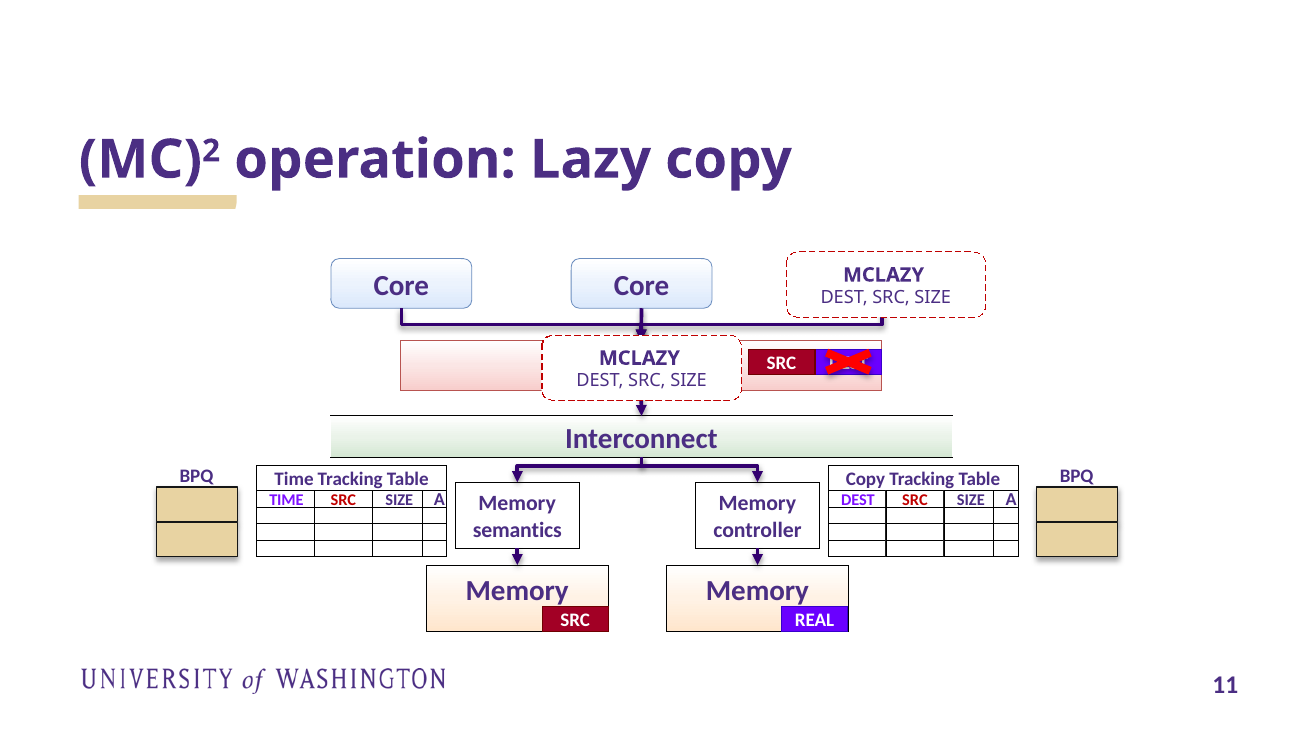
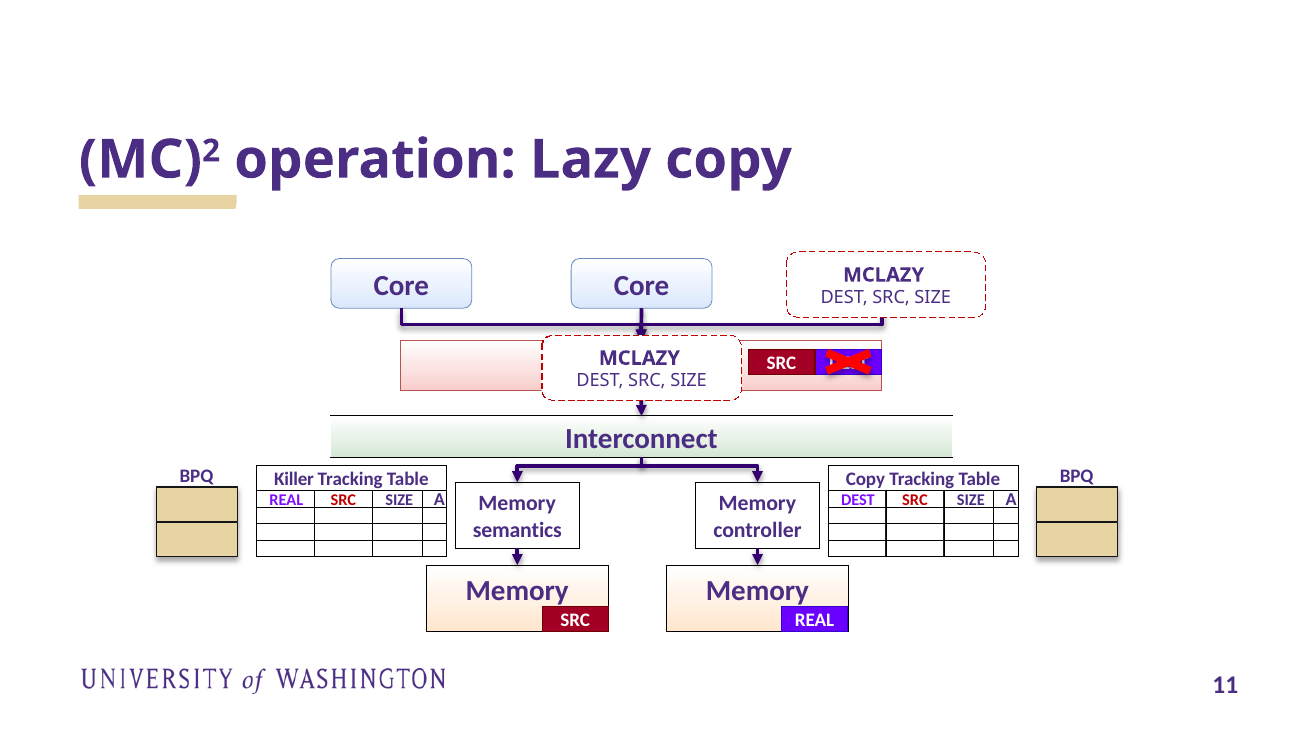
Time: Time -> Killer (294, 480)
TIME: TIME -> REAL (286, 500)
